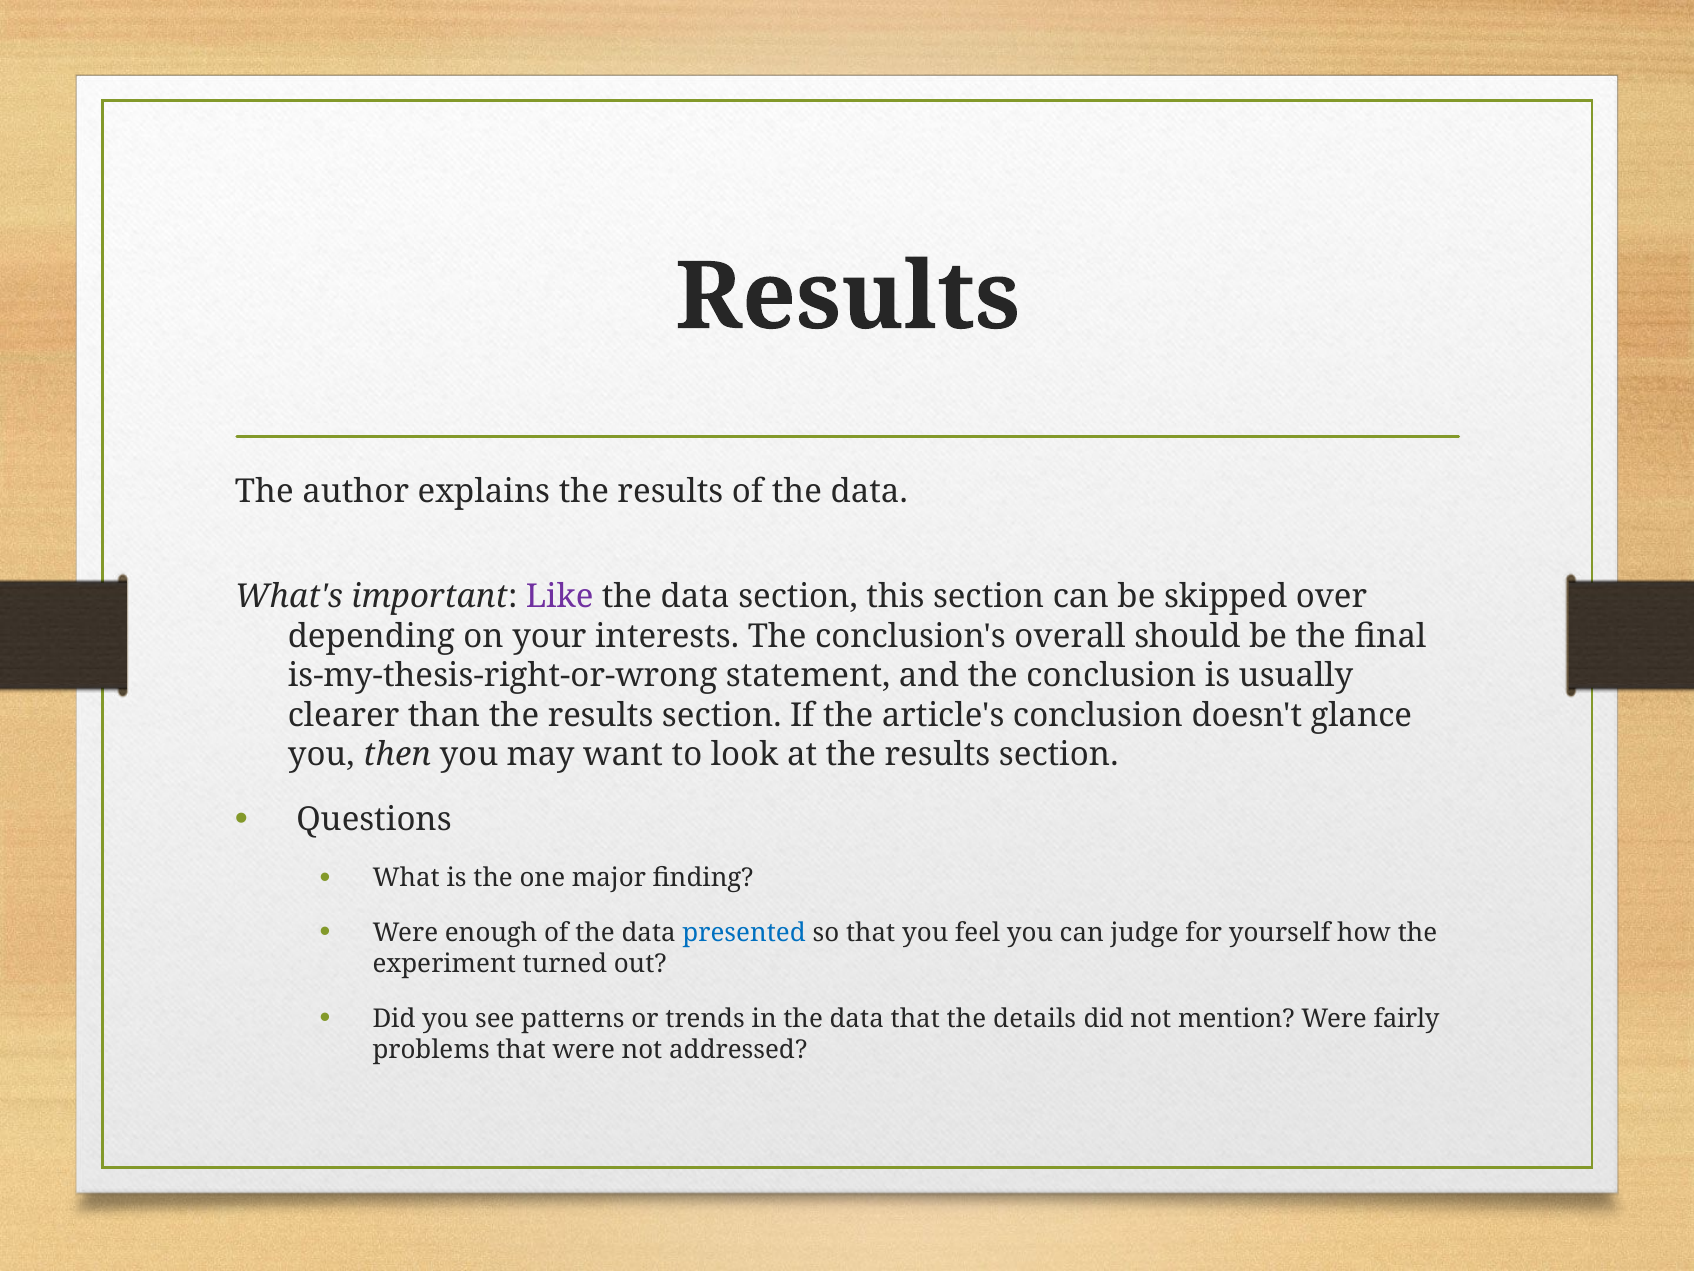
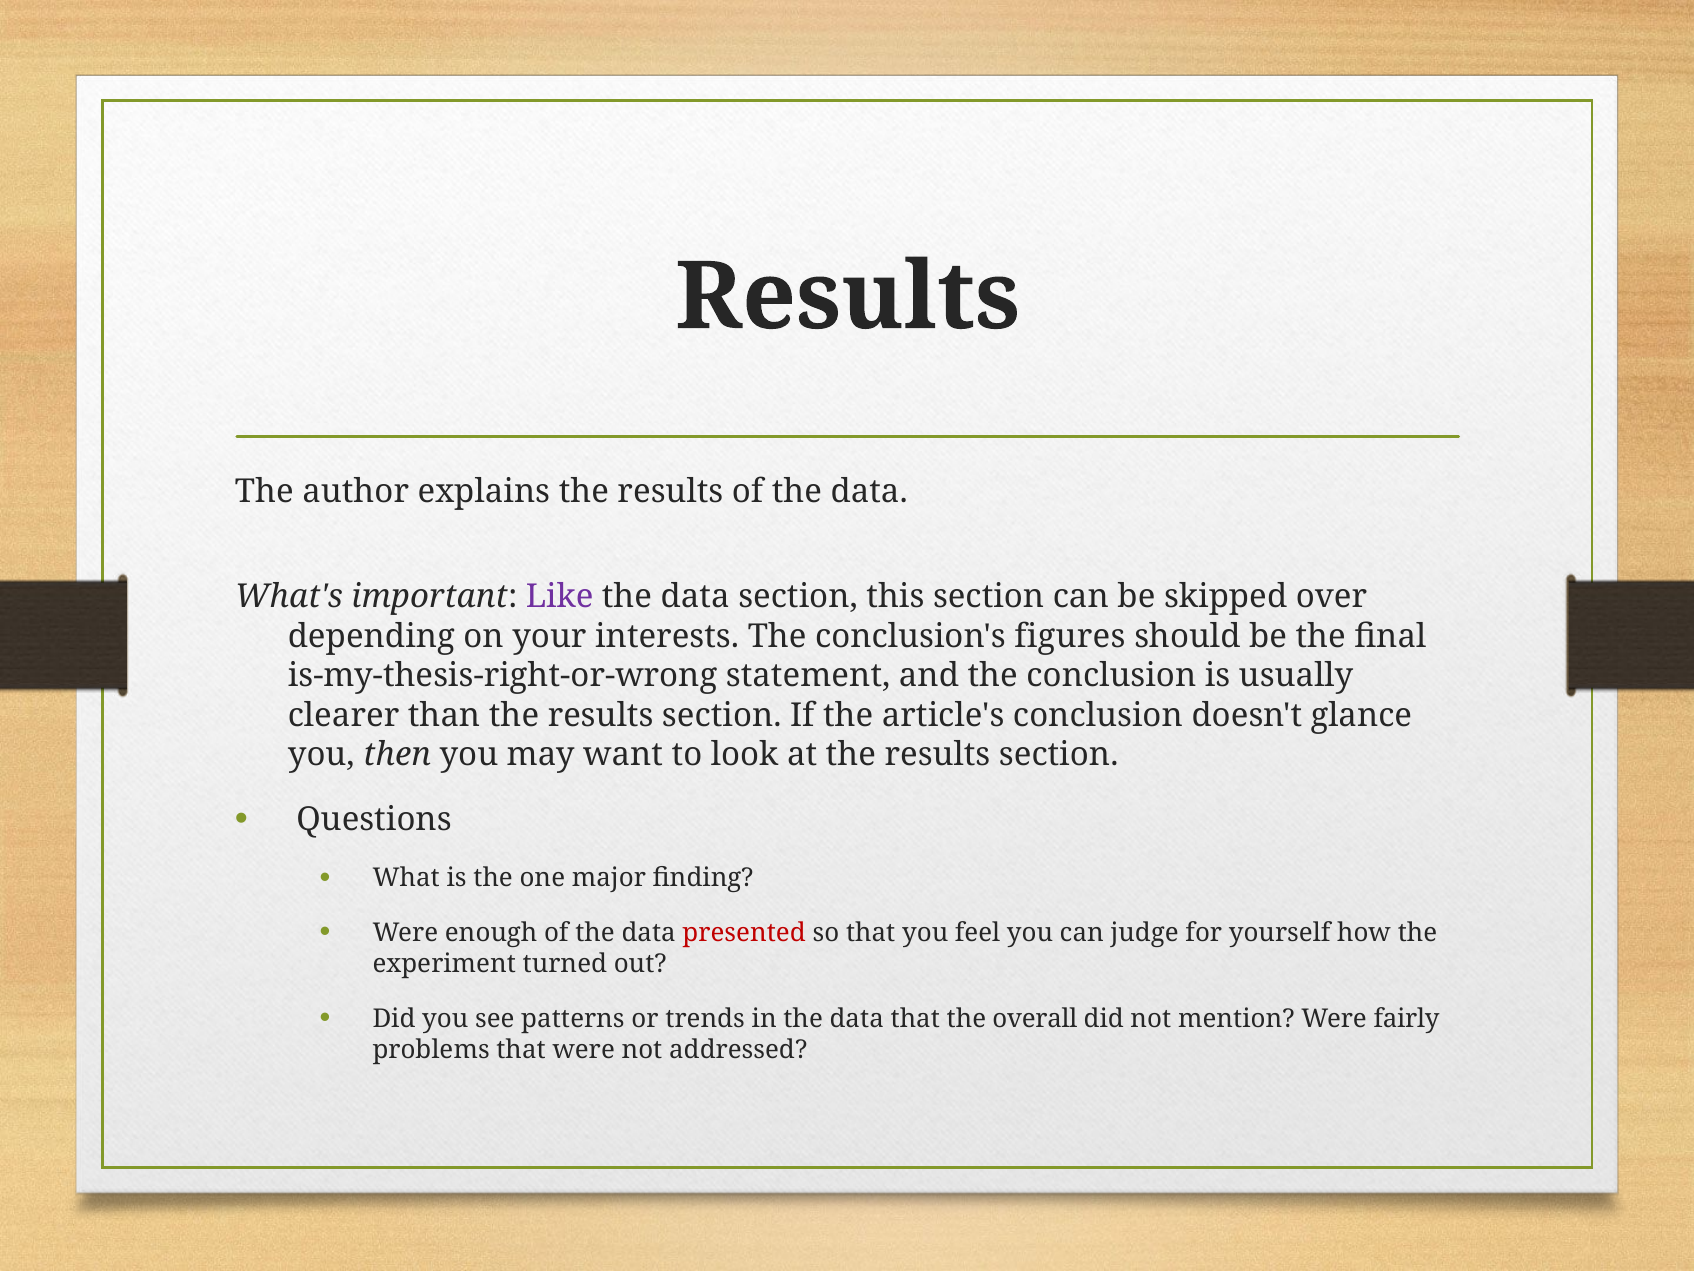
overall: overall -> figures (1070, 636)
presented colour: blue -> red (744, 932)
details: details -> overall (1035, 1018)
